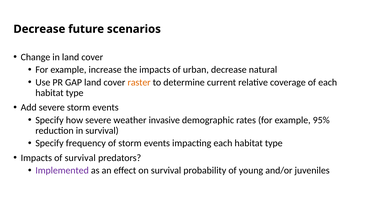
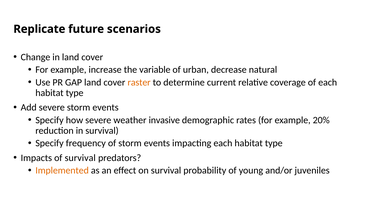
Decrease: Decrease -> Replicate (39, 29)
the impacts: impacts -> variable (155, 70)
95%: 95% -> 20% (321, 120)
Implemented colour: purple -> orange (62, 170)
